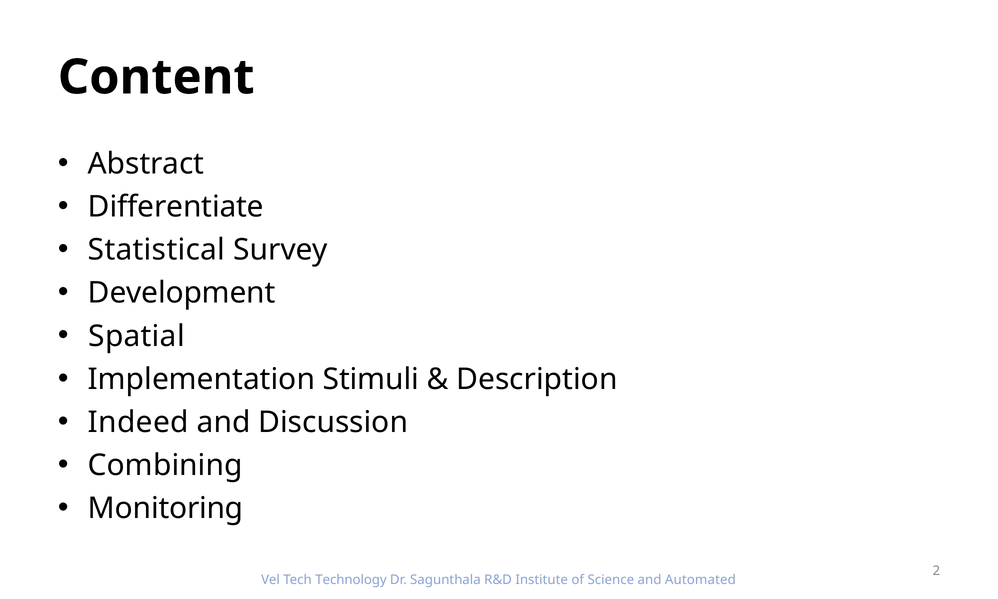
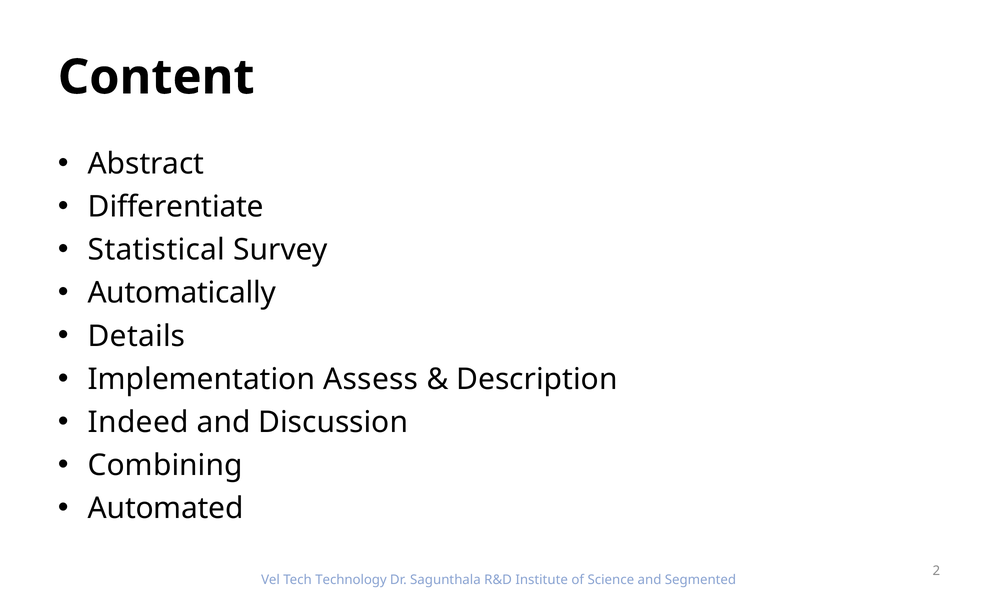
Development: Development -> Automatically (182, 293)
Spatial: Spatial -> Details (137, 336)
Stimuli: Stimuli -> Assess (371, 379)
Monitoring: Monitoring -> Automated (166, 508)
Automated: Automated -> Segmented (700, 580)
